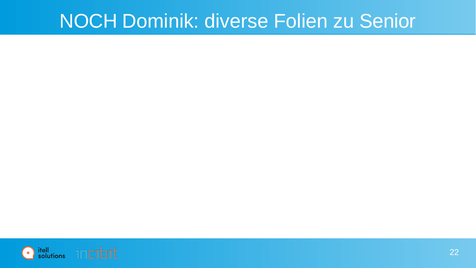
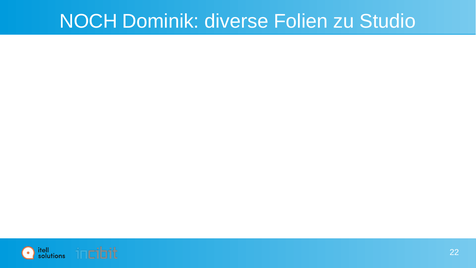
Senior: Senior -> Studio (388, 21)
